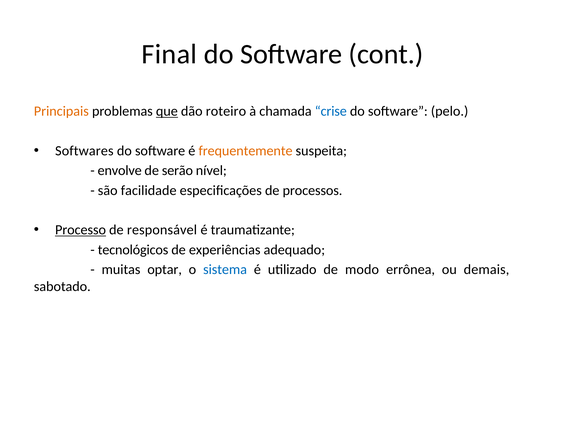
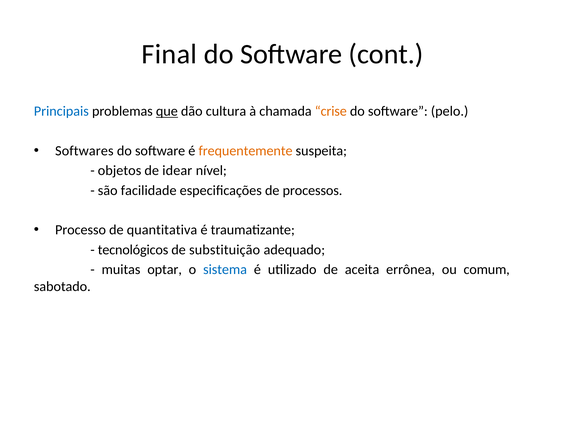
Principais colour: orange -> blue (61, 111)
roteiro: roteiro -> cultura (226, 111)
crise colour: blue -> orange (331, 111)
envolve: envolve -> objetos (120, 170)
serão: serão -> idear (177, 170)
Processo underline: present -> none (81, 230)
responsável: responsável -> quantitativa (162, 230)
experiências: experiências -> substituição (225, 250)
modo: modo -> aceita (362, 269)
demais: demais -> comum (487, 269)
